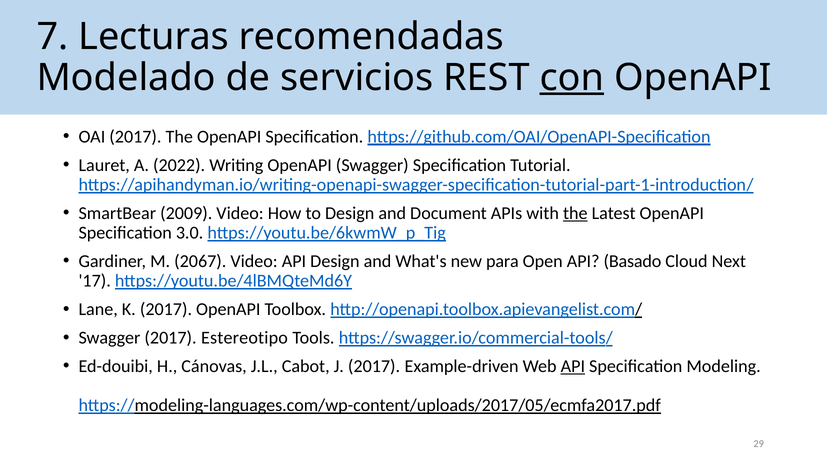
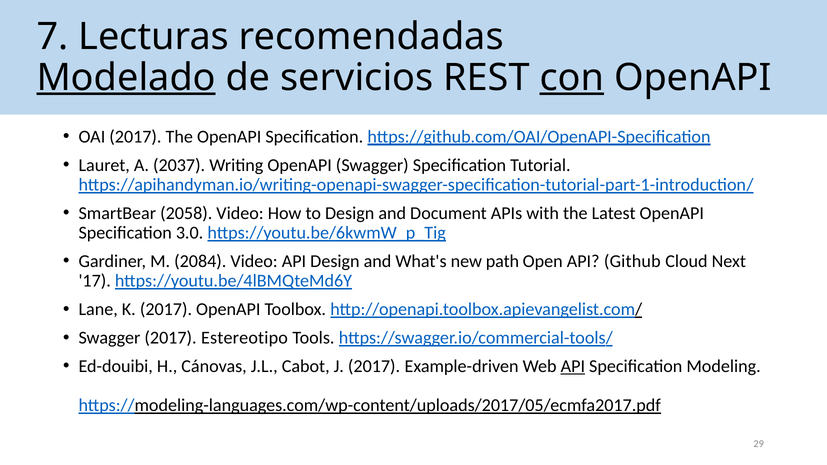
Modelado underline: none -> present (126, 78)
2022: 2022 -> 2037 (179, 165)
2009: 2009 -> 2058 (186, 213)
the underline: present -> none (575, 213)
2067: 2067 -> 2084 (200, 261)
para: para -> path (502, 261)
Basado: Basado -> Github (632, 261)
